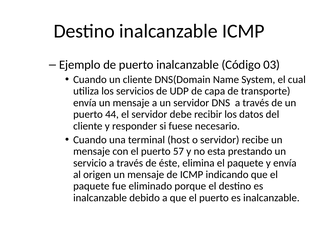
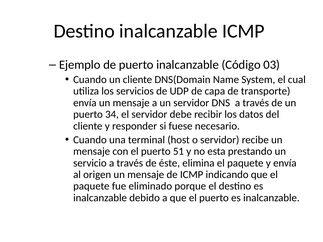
44: 44 -> 34 (112, 114)
57: 57 -> 51 (178, 151)
